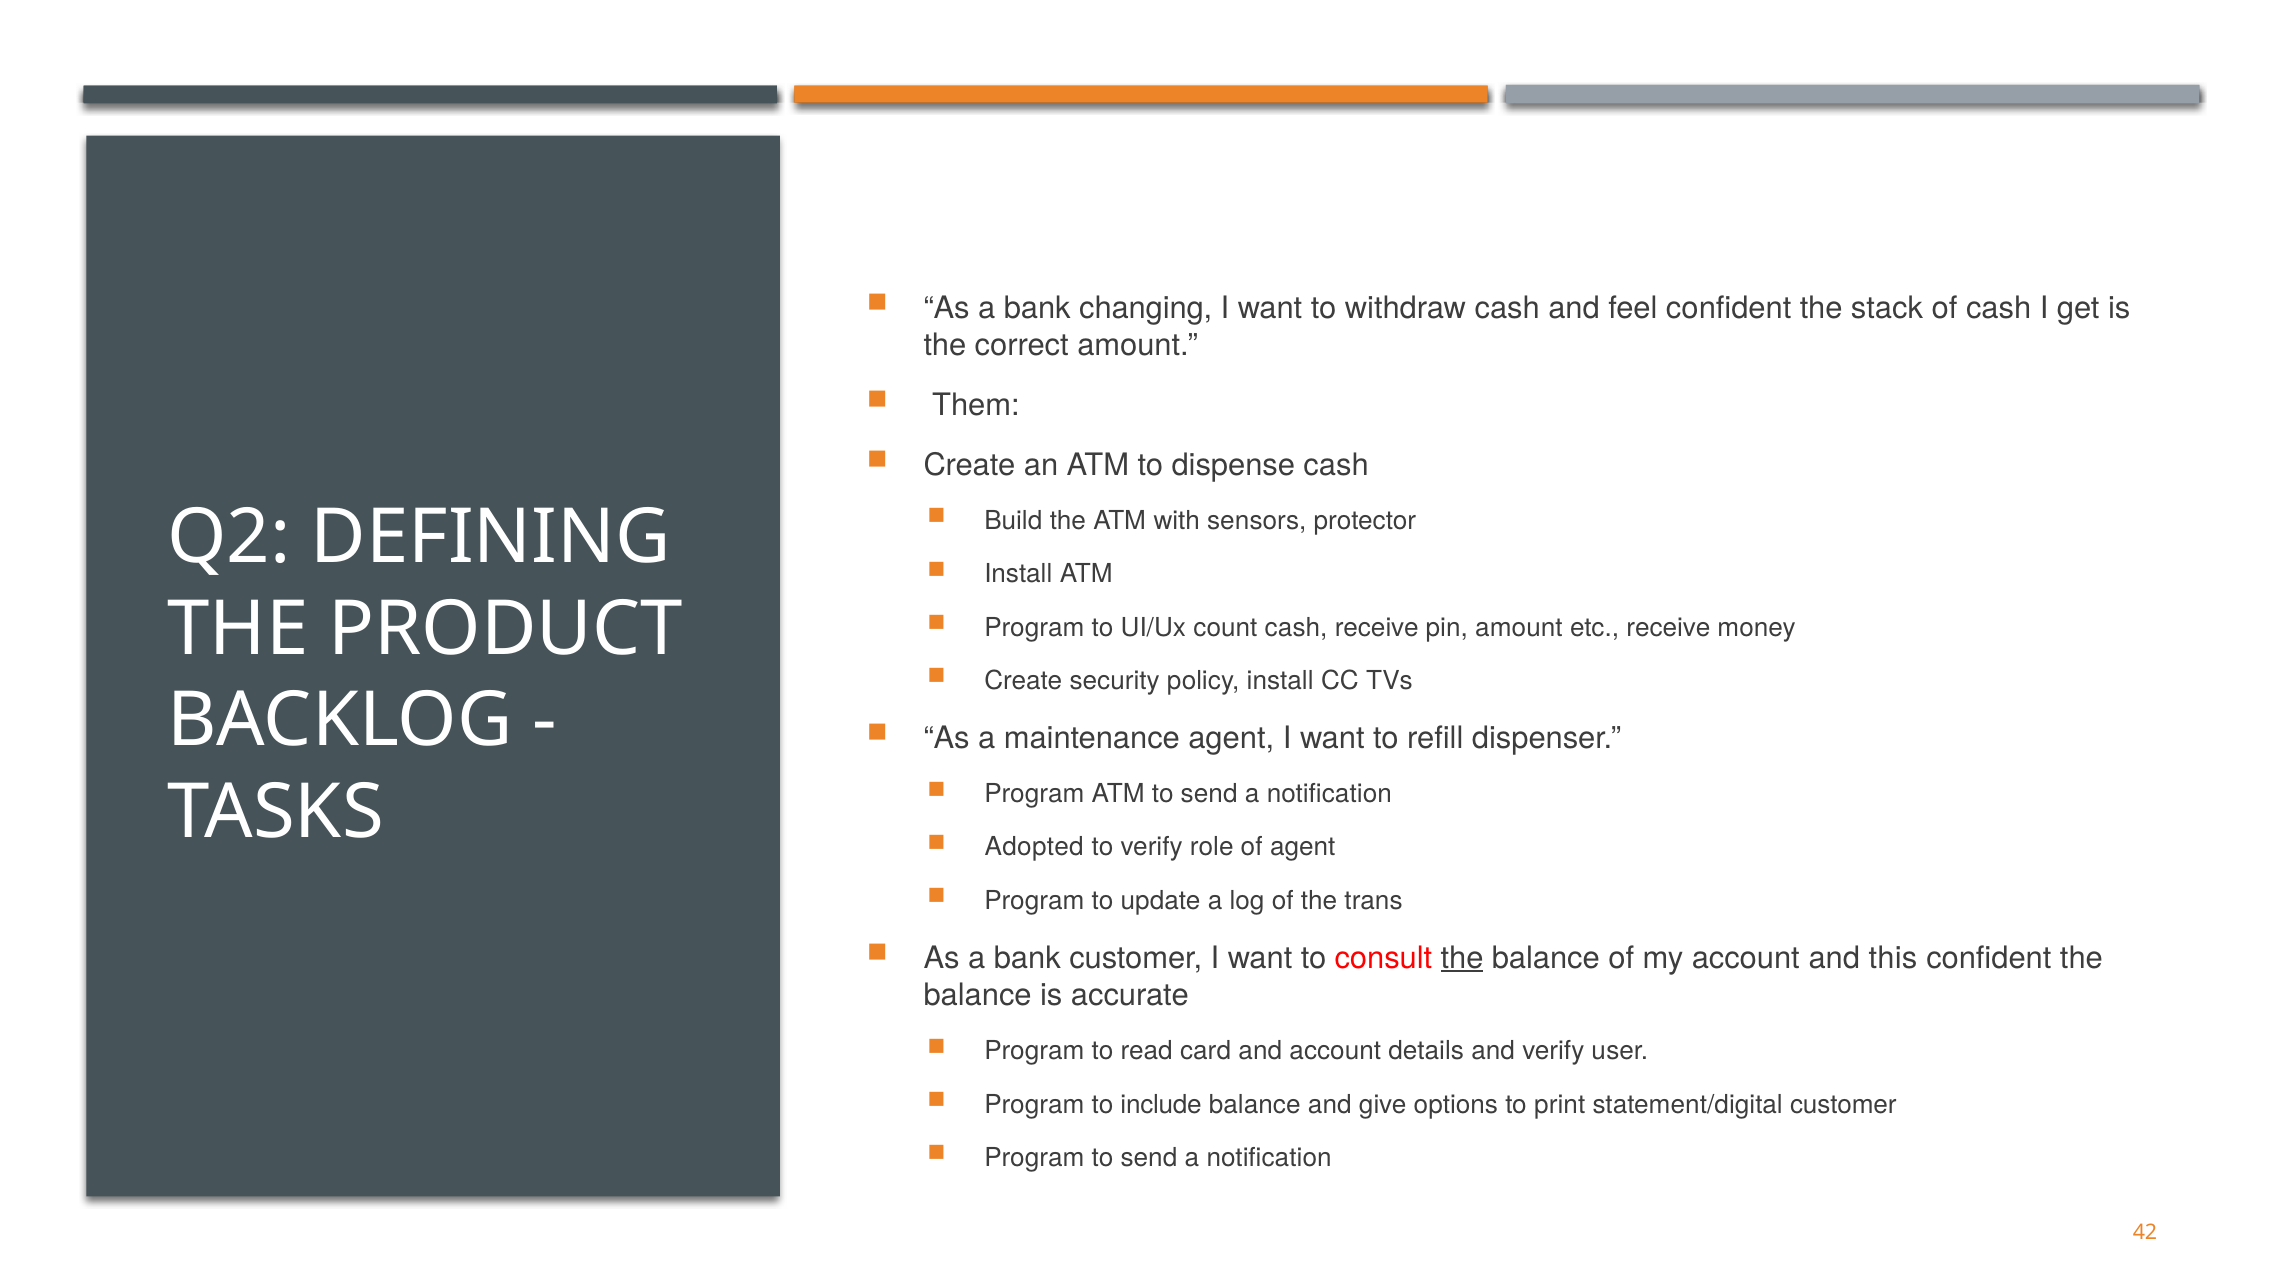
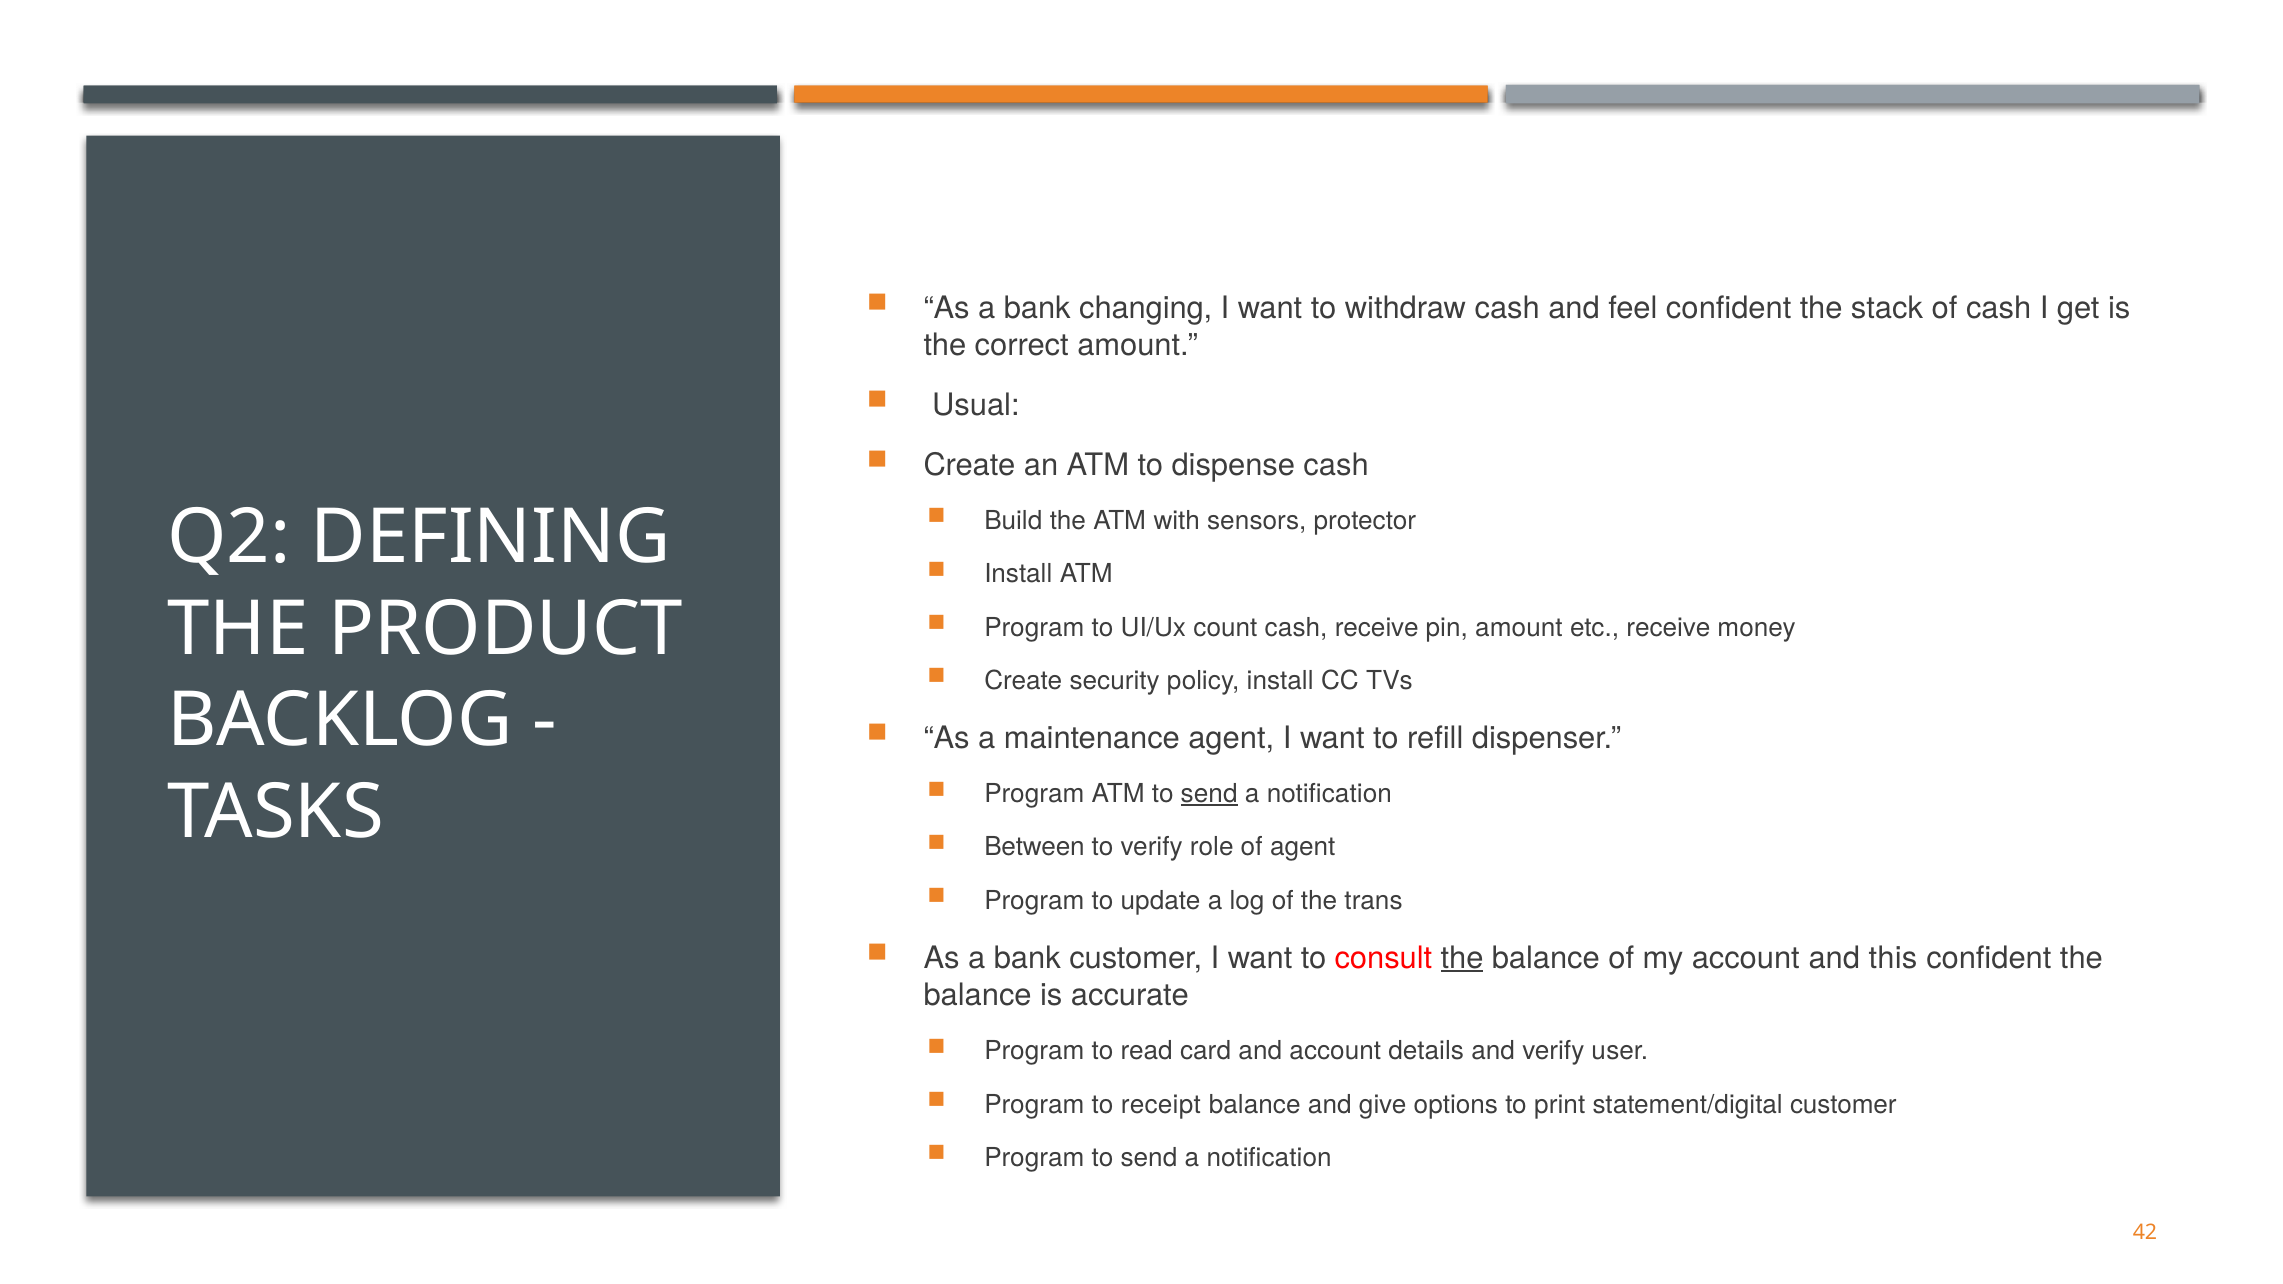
Them: Them -> Usual (976, 405)
send underline: none -> present (1209, 794)
Adopted: Adopted -> Between (1034, 847)
include: include -> receipt (1161, 1105)
